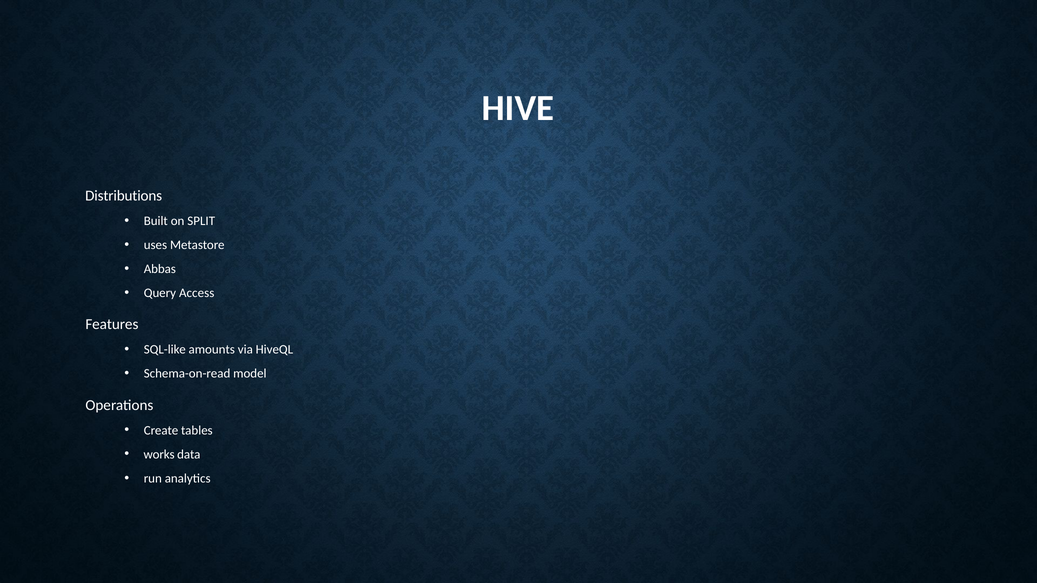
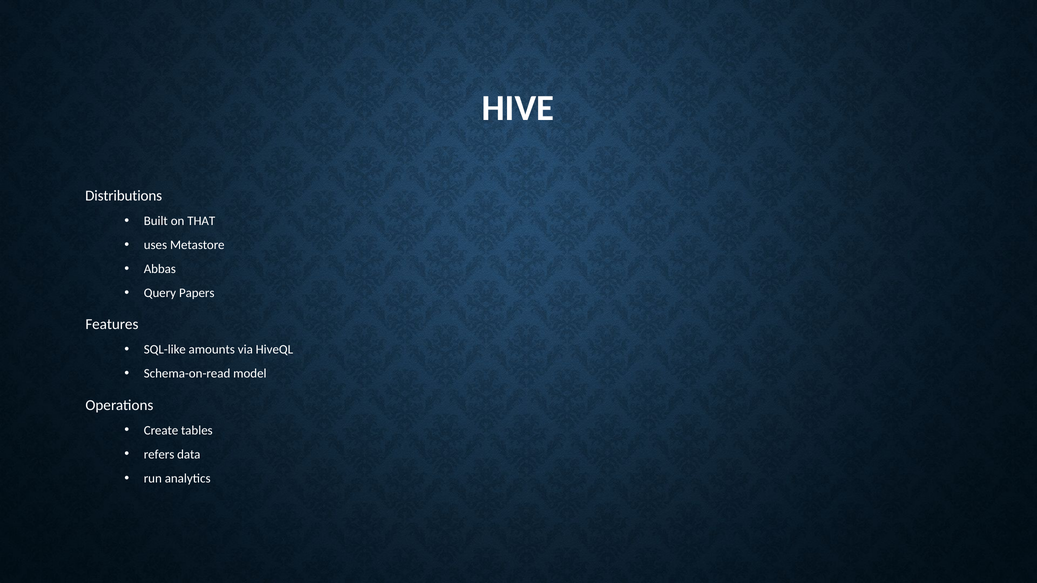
SPLIT: SPLIT -> THAT (201, 221)
Access: Access -> Papers (197, 293)
works: works -> refers (159, 455)
